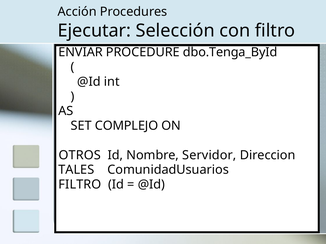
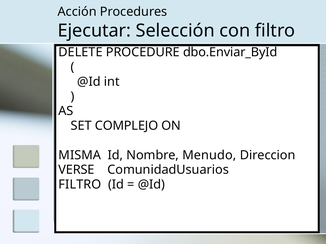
ENVIAR: ENVIAR -> DELETE (81, 52)
dbo.Tenga_ById: dbo.Tenga_ById -> dbo.Enviar_ById (230, 52)
OTROS: OTROS -> MISMA (80, 155)
Servidor: Servidor -> Menudo (209, 155)
TALES: TALES -> VERSE (76, 170)
